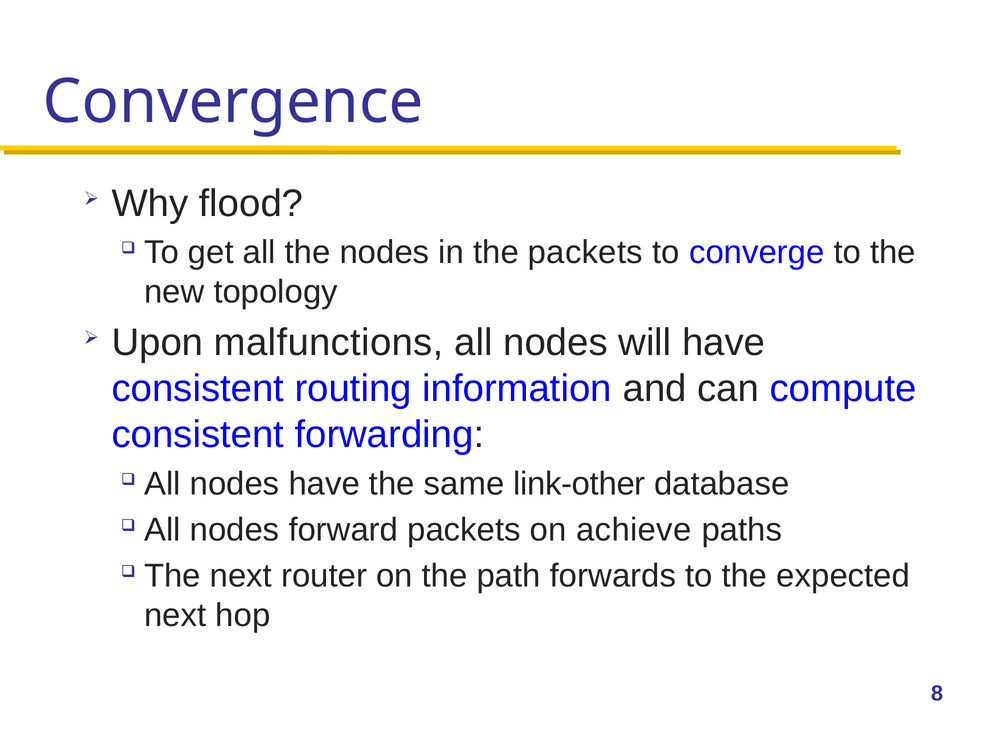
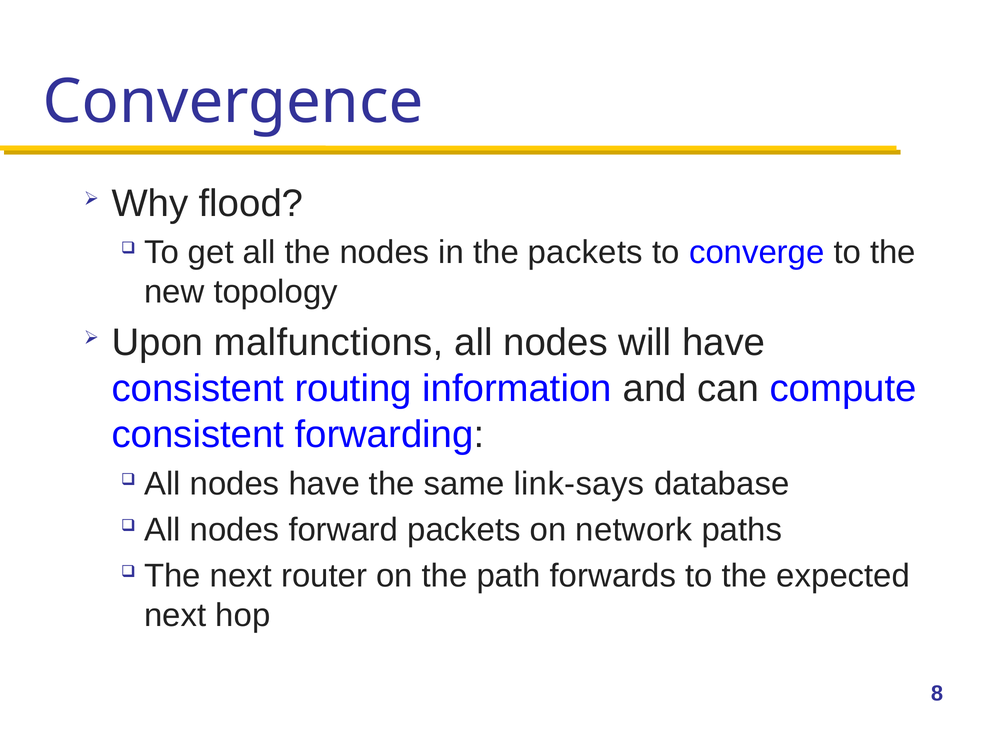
link-other: link-other -> link-says (579, 484)
achieve: achieve -> network (634, 530)
